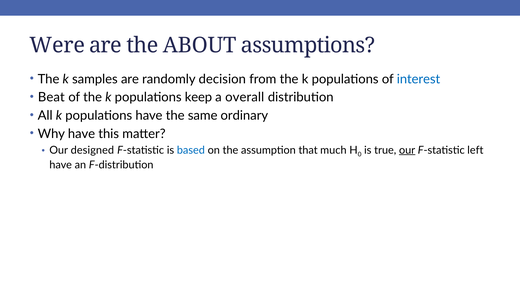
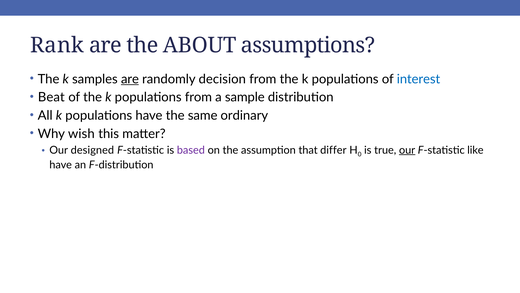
Were: Were -> Rank (57, 45)
are underline: none -> present (130, 79)
populations keep: keep -> from (198, 97)
overall: overall -> sample (245, 97)
Why have: have -> wish (81, 133)
based colour: blue -> purple (191, 150)
much: much -> differ (333, 150)
left: left -> like (475, 150)
